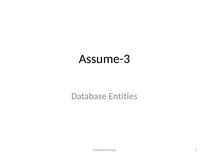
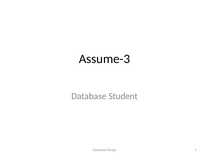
Entities: Entities -> Student (123, 96)
